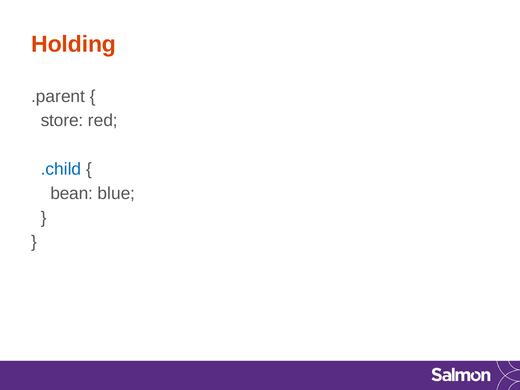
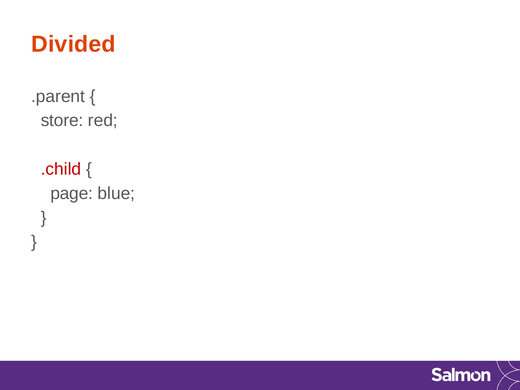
Holding: Holding -> Divided (73, 44)
.child colour: blue -> red (61, 169)
bean: bean -> page (72, 193)
